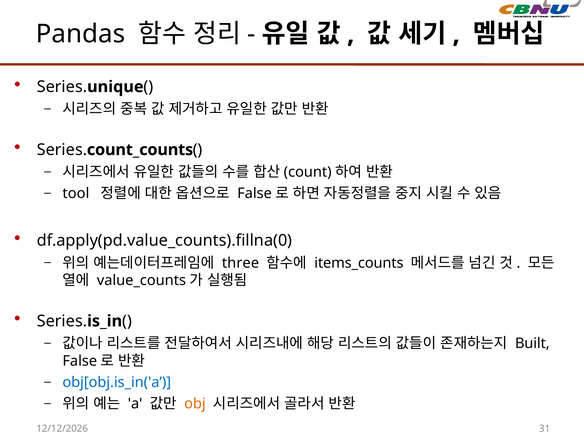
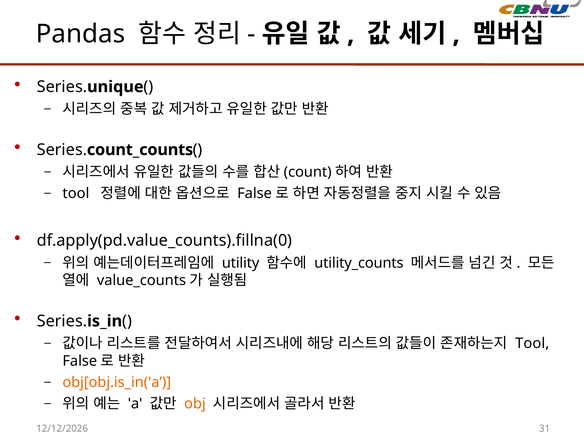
three: three -> utility (241, 263)
items_counts: items_counts -> utility_counts (359, 263)
Built: Built -> Tool (532, 343)
obj[obj.is_in('a colour: blue -> orange (117, 382)
